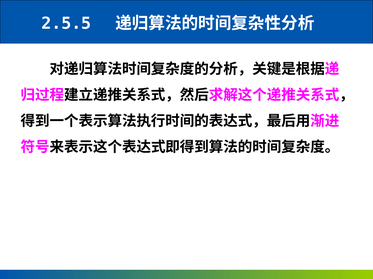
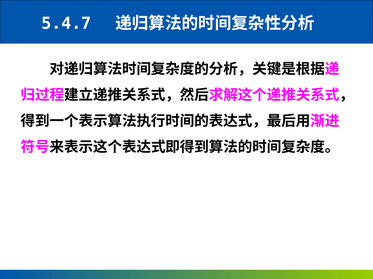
2.5.5: 2.5.5 -> 5.4.7 (66, 24)
